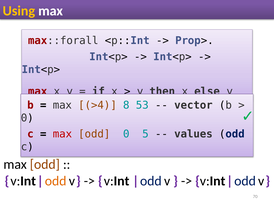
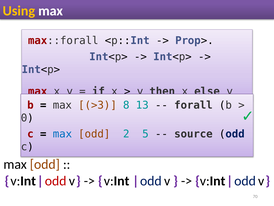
>4: >4 -> >3 (98, 105)
53: 53 -> 13 (142, 105)
vector: vector -> forall (194, 105)
max colour: red -> blue (62, 134)
odd 0: 0 -> 2 (126, 134)
values: values -> source (194, 134)
odd colour: orange -> red (56, 181)
